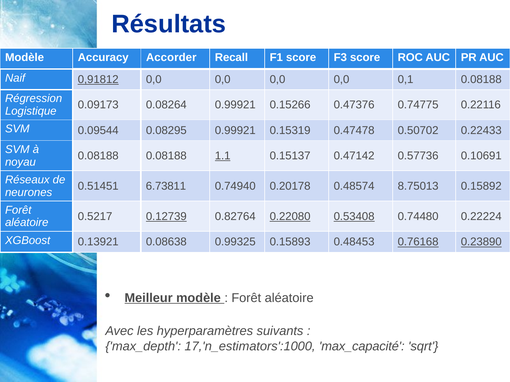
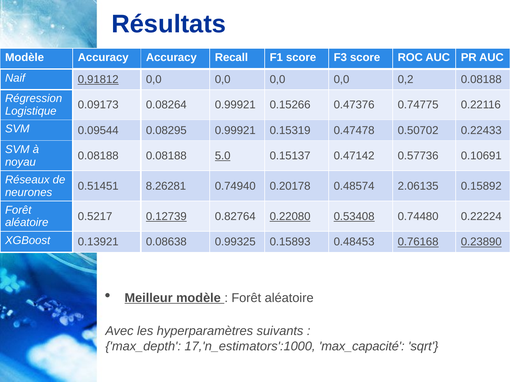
Accuracy Accorder: Accorder -> Accuracy (171, 57)
0,1: 0,1 -> 0,2 (406, 80)
1.1: 1.1 -> 5.0 (223, 156)
6.73811: 6.73811 -> 8.26281 (166, 186)
8.75013: 8.75013 -> 2.06135 (418, 186)
